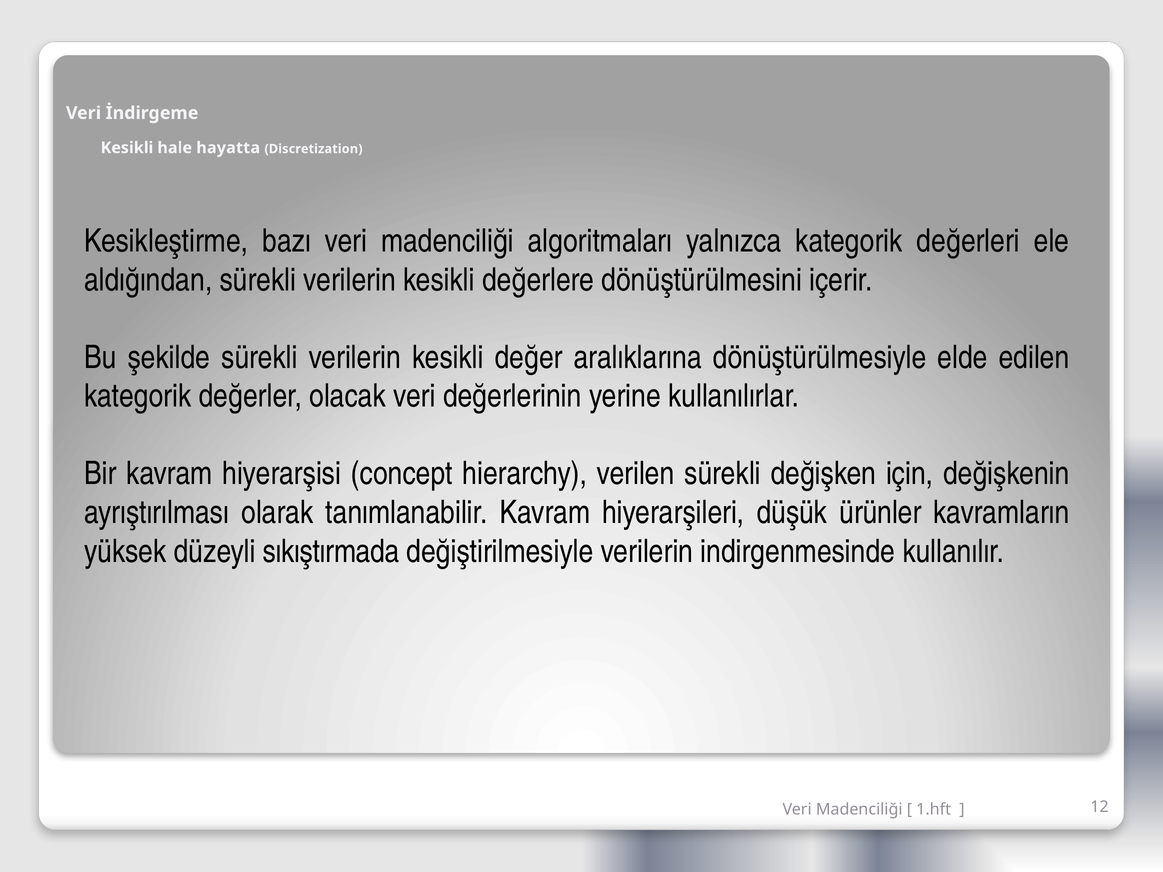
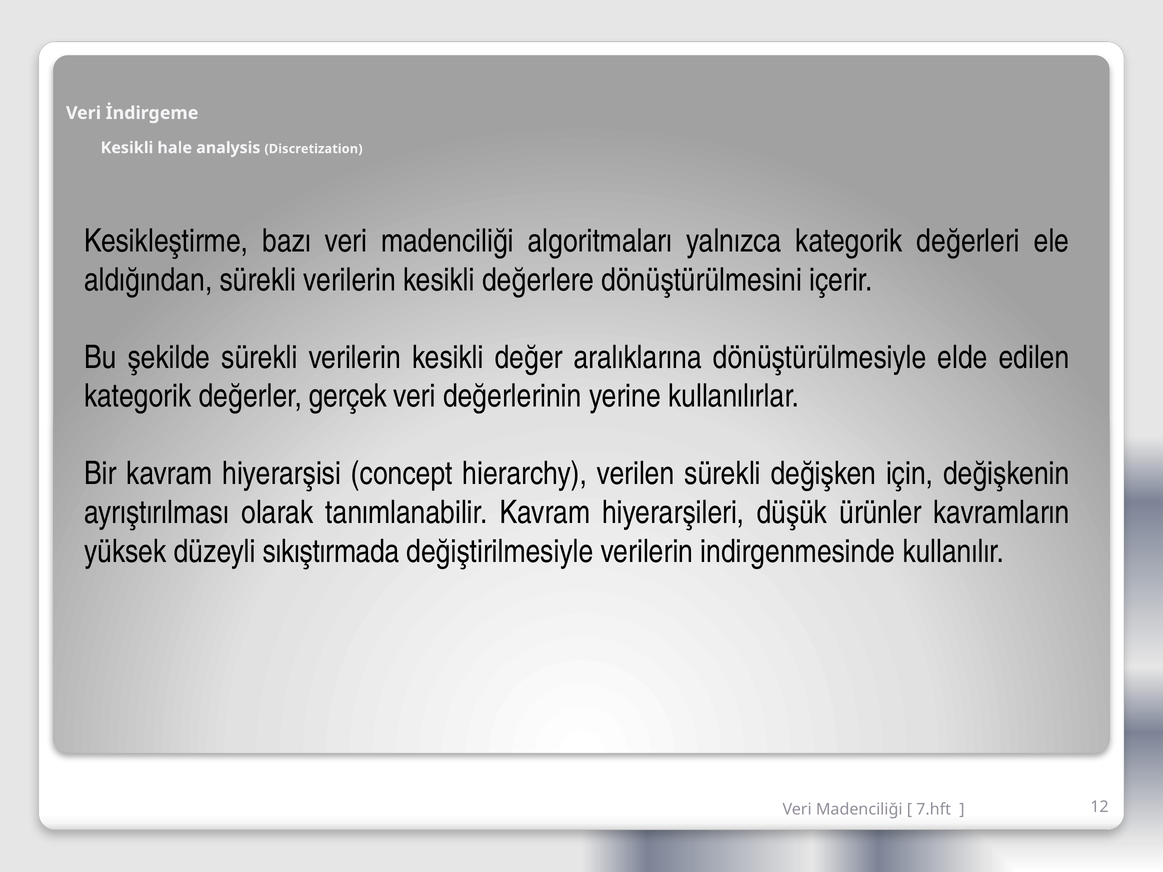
hayatta: hayatta -> analysis (228, 148)
olacak: olacak -> gerçek (348, 396)
1.hft: 1.hft -> 7.hft (934, 809)
